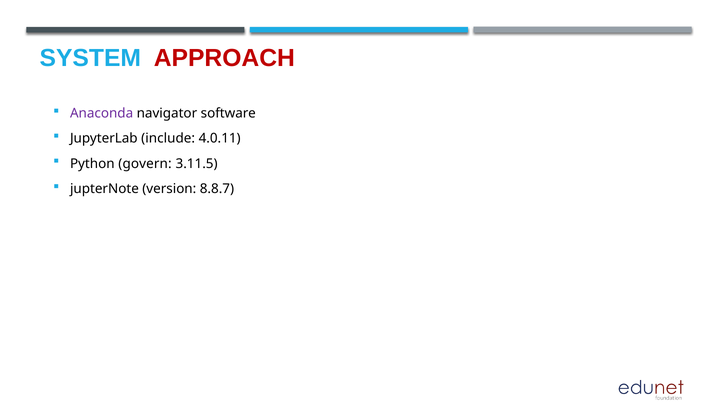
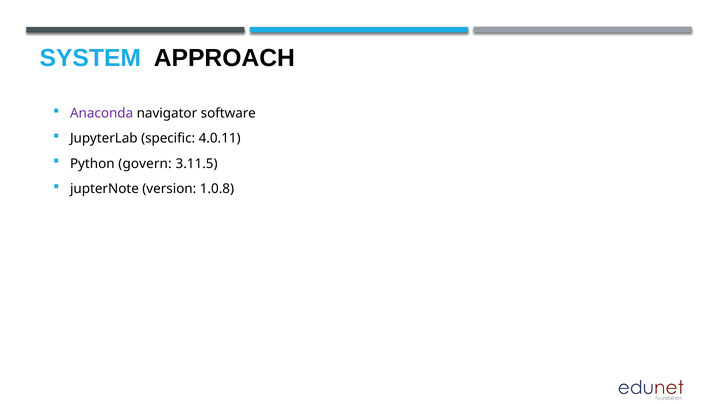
APPROACH colour: red -> black (224, 58)
include: include -> specific (168, 138)
8.8.7: 8.8.7 -> 1.0.8 (217, 189)
